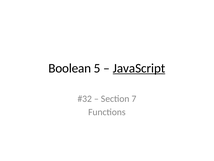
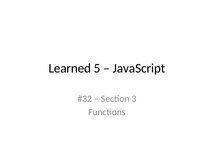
Boolean: Boolean -> Learned (70, 68)
JavaScript underline: present -> none (139, 68)
7: 7 -> 3 (134, 98)
